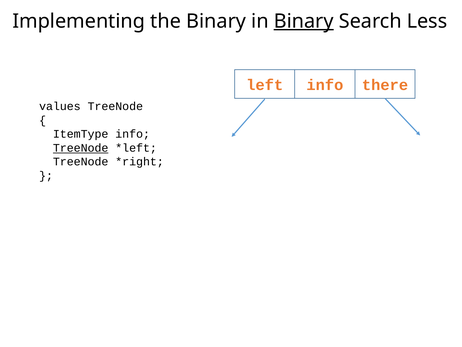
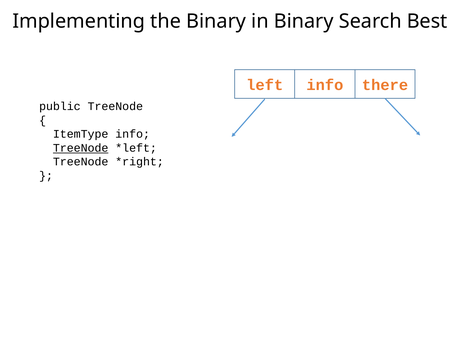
Binary underline: present -> none (304, 21)
Less: Less -> Best (427, 21)
values: values -> public (60, 106)
